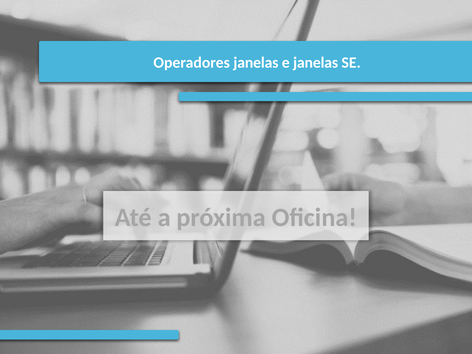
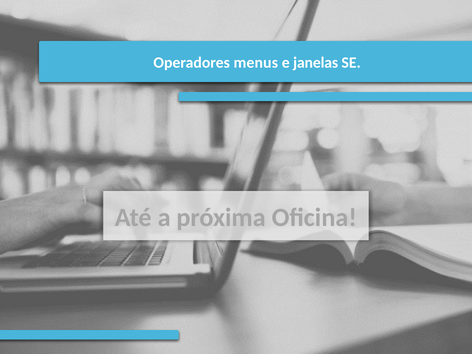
Operadores janelas: janelas -> menus (256, 63)
